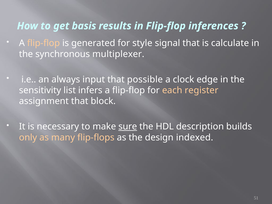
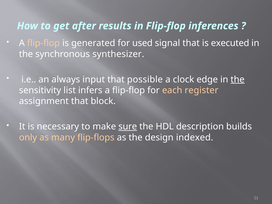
basis: basis -> after (84, 26)
style: style -> used (142, 43)
calculate: calculate -> executed (230, 43)
multiplexer: multiplexer -> synthesizer (118, 54)
the underline: none -> present (238, 79)
